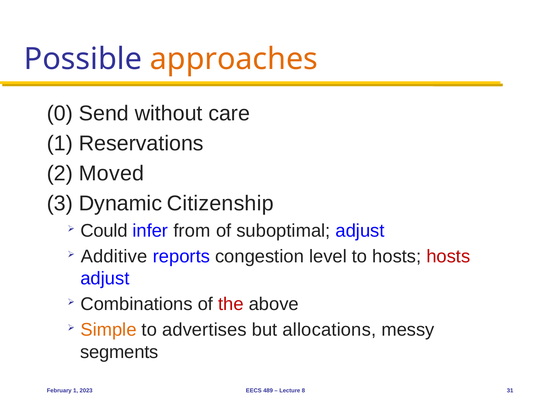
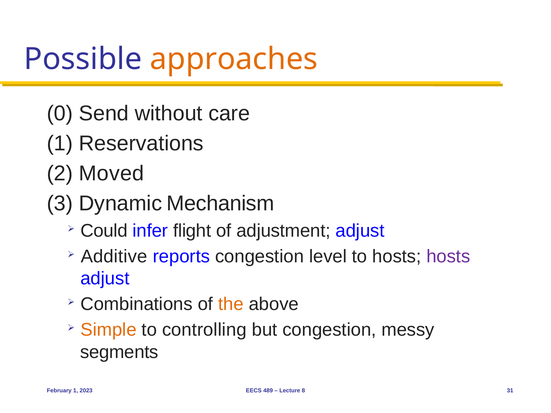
Citizenship: Citizenship -> Mechanism (220, 204)
from: from -> flight (192, 231)
suboptimal: suboptimal -> adjustment (283, 231)
hosts colour: red -> purple (448, 257)
the colour: red -> orange (231, 304)
advertises: advertises -> controlling (204, 330)
but allocations: allocations -> congestion (329, 330)
